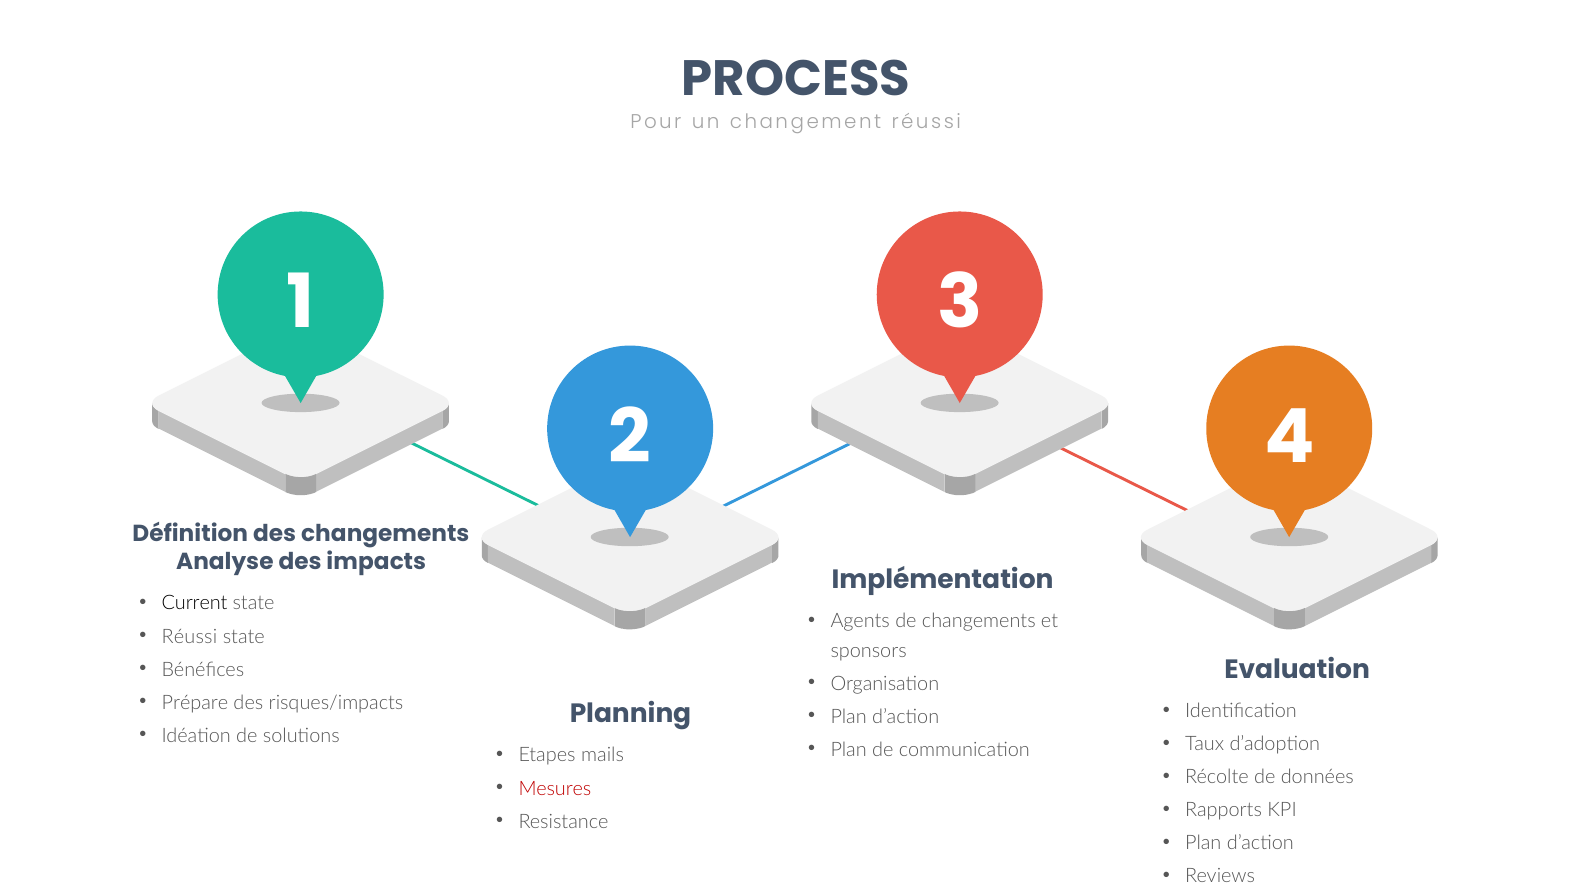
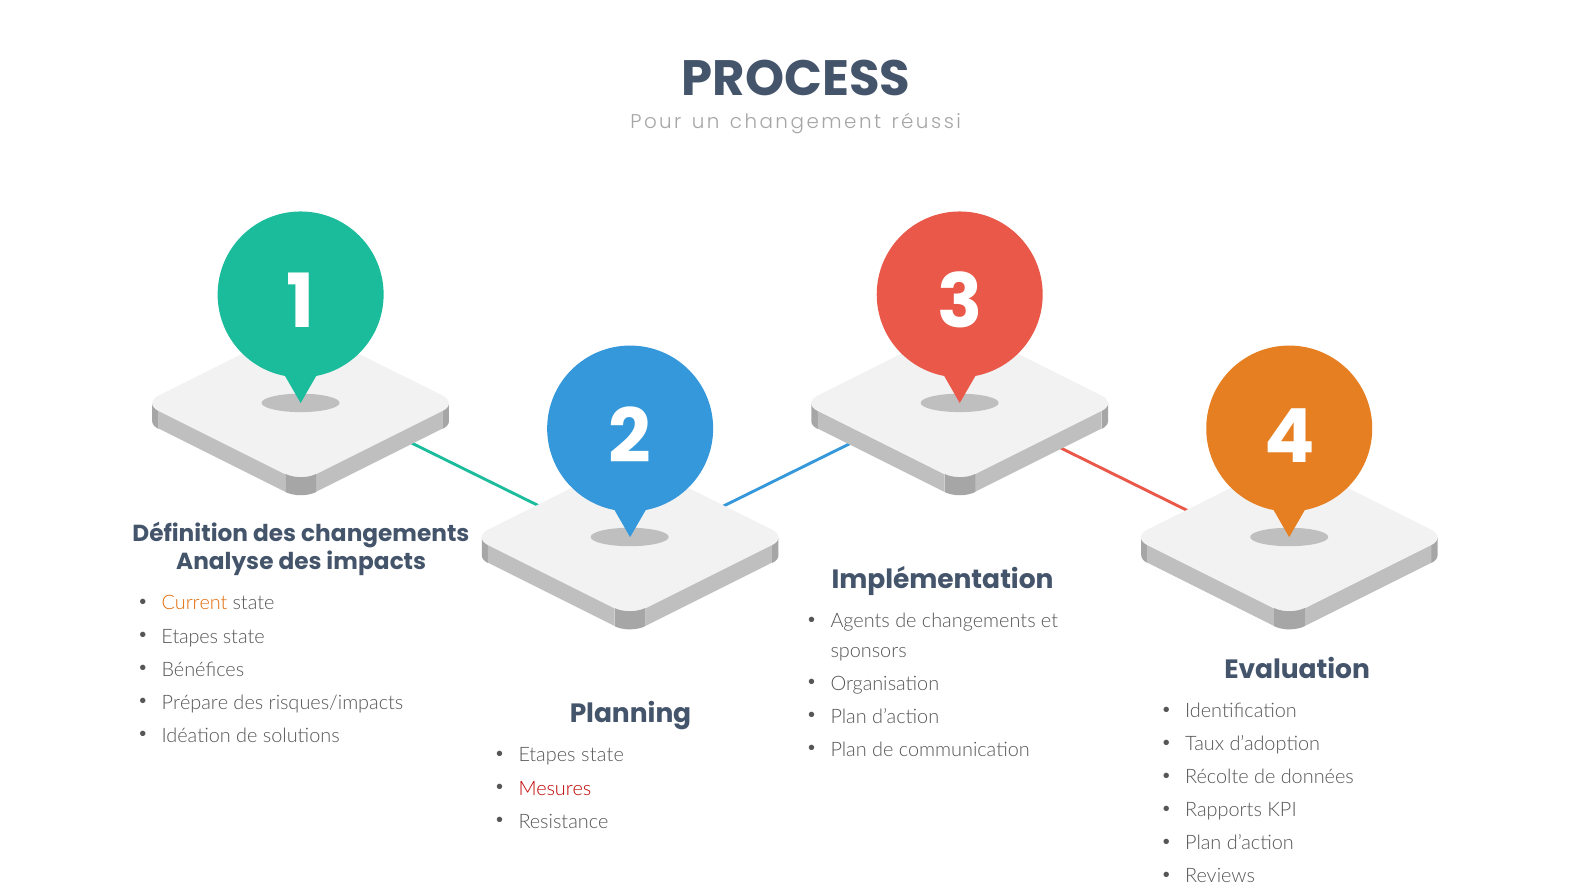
Current colour: black -> orange (195, 603)
Réussi: Réussi -> Etapes (190, 636)
mails: mails -> state (603, 755)
